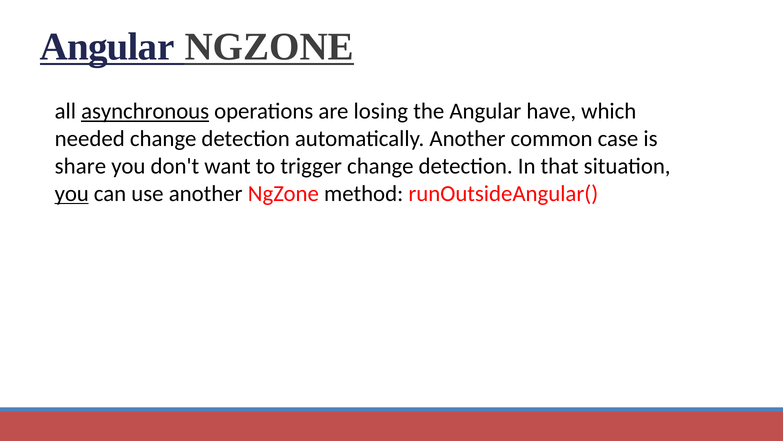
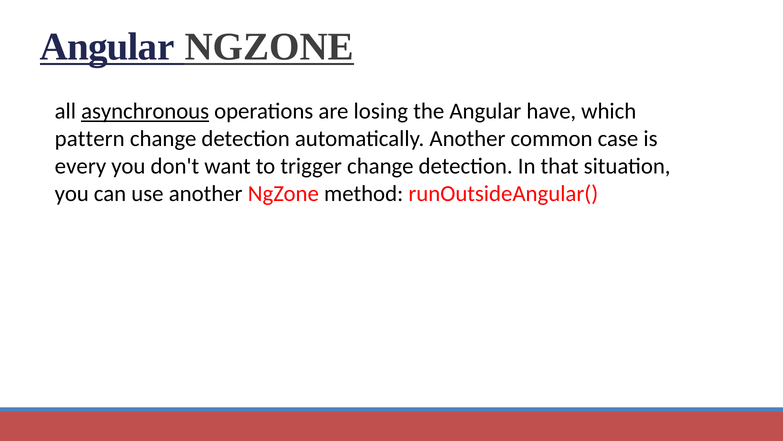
needed: needed -> pattern (90, 139)
share: share -> every (80, 166)
you underline: present -> none (72, 193)
